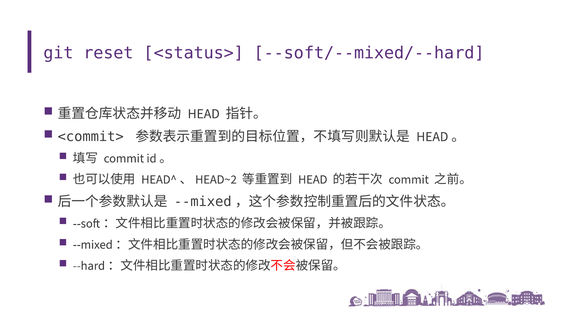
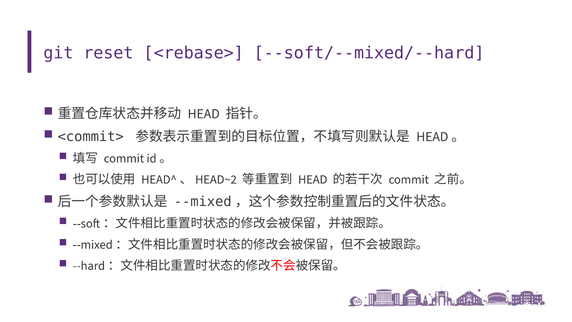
<status>: <status> -> <rebase> (194, 53)
